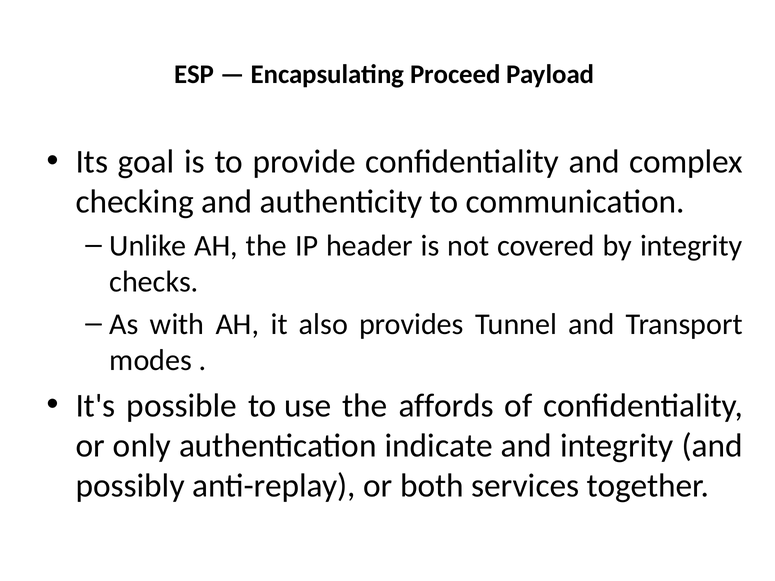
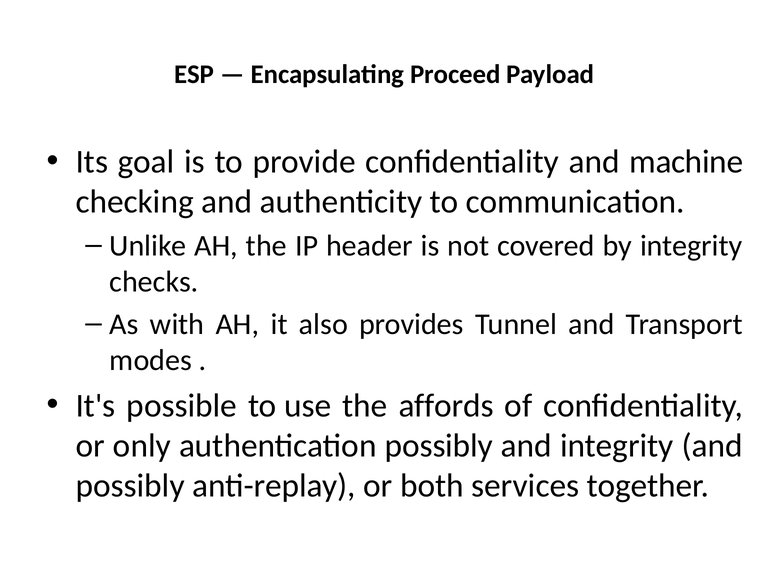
complex: complex -> machine (686, 162)
authentication indicate: indicate -> possibly (439, 446)
